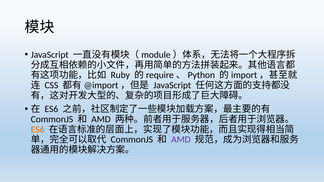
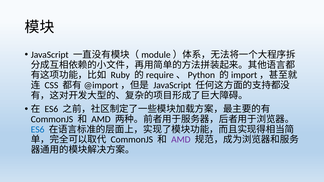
ES6 colour: orange -> blue (38, 130)
